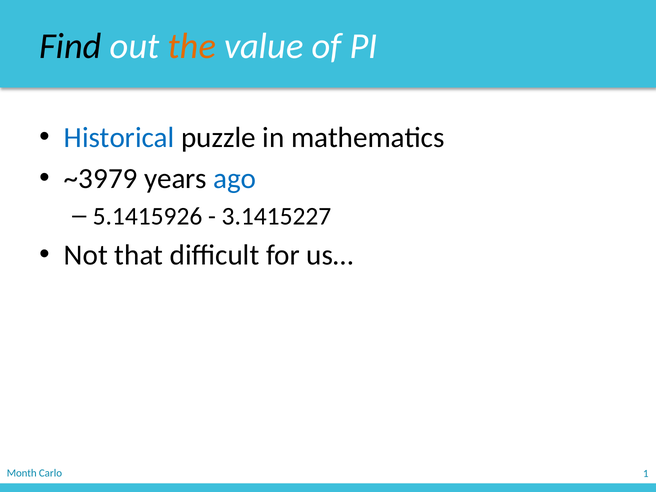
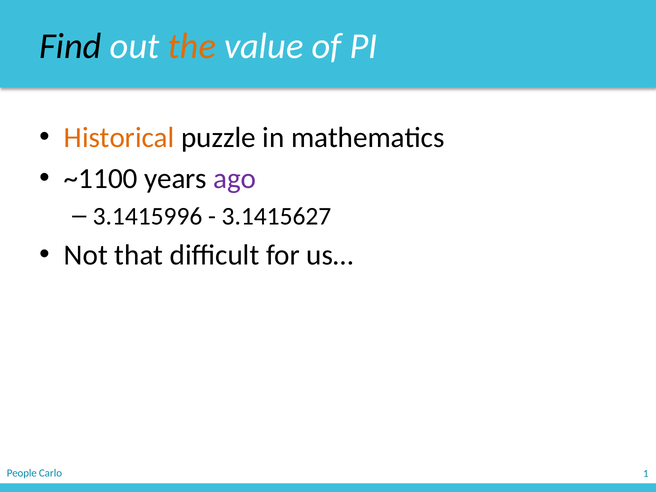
Historical colour: blue -> orange (119, 138)
~3979: ~3979 -> ~1100 (101, 178)
ago colour: blue -> purple (235, 178)
5.1415926: 5.1415926 -> 3.1415996 (147, 216)
3.1415227: 3.1415227 -> 3.1415627 (276, 216)
Month: Month -> People (22, 473)
